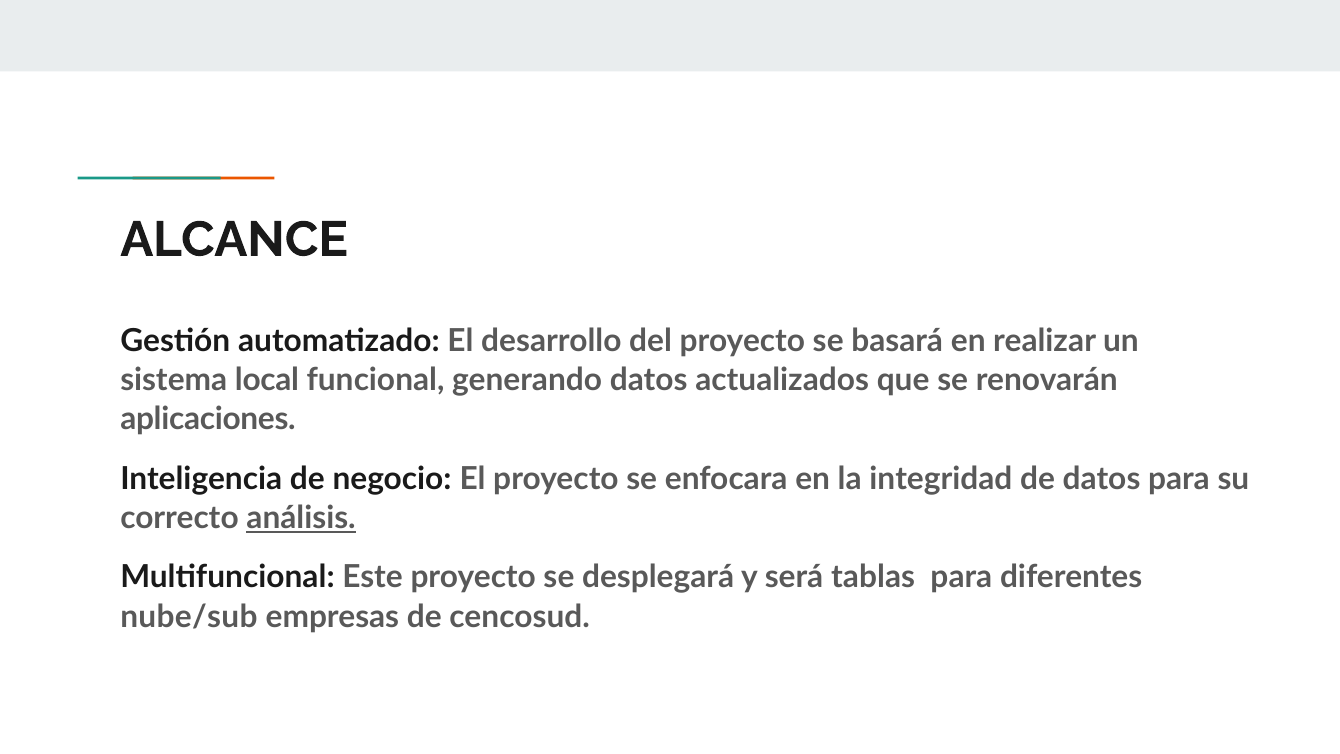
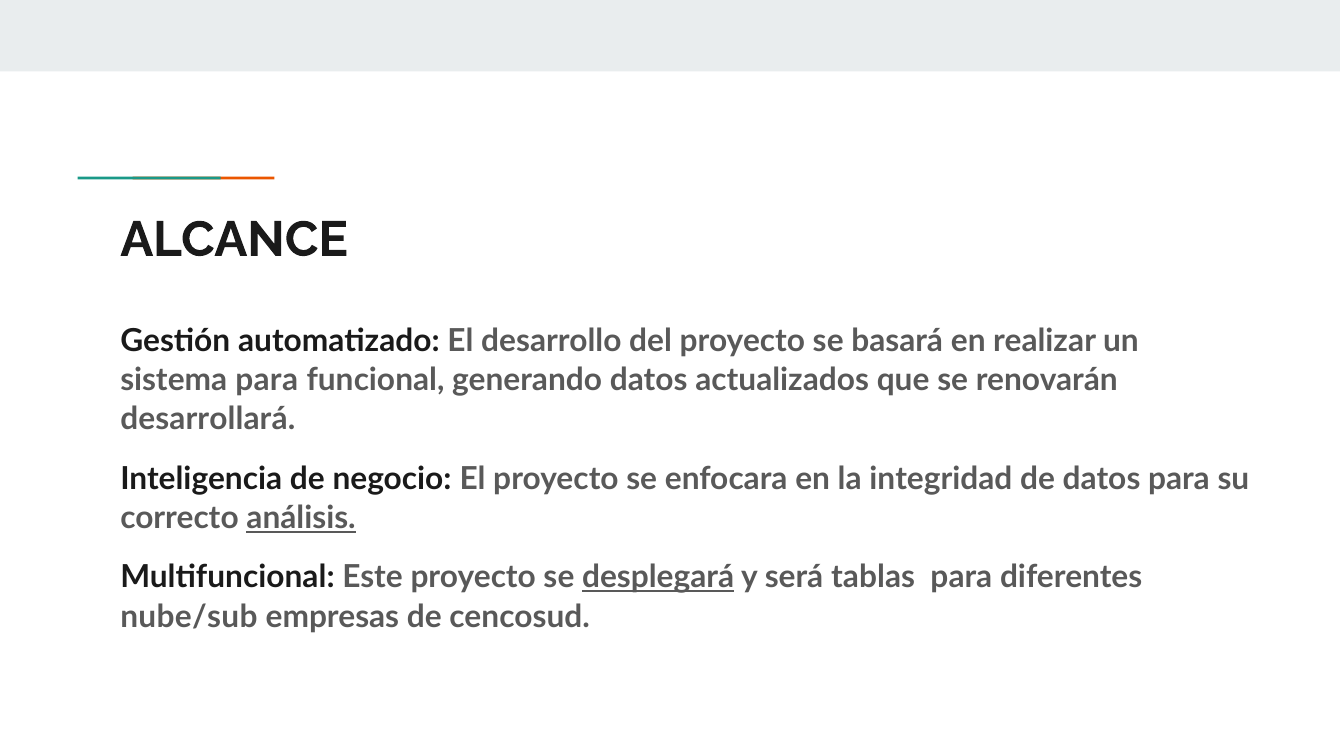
sistema local: local -> para (267, 380)
aplicaciones: aplicaciones -> desarrollará (208, 419)
desplegará underline: none -> present (658, 577)
